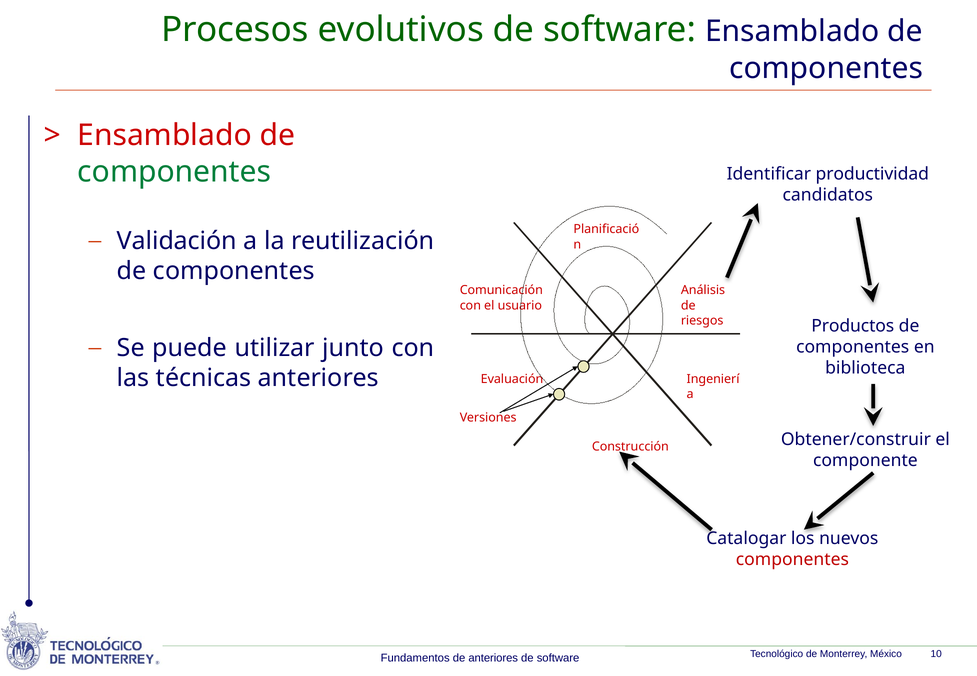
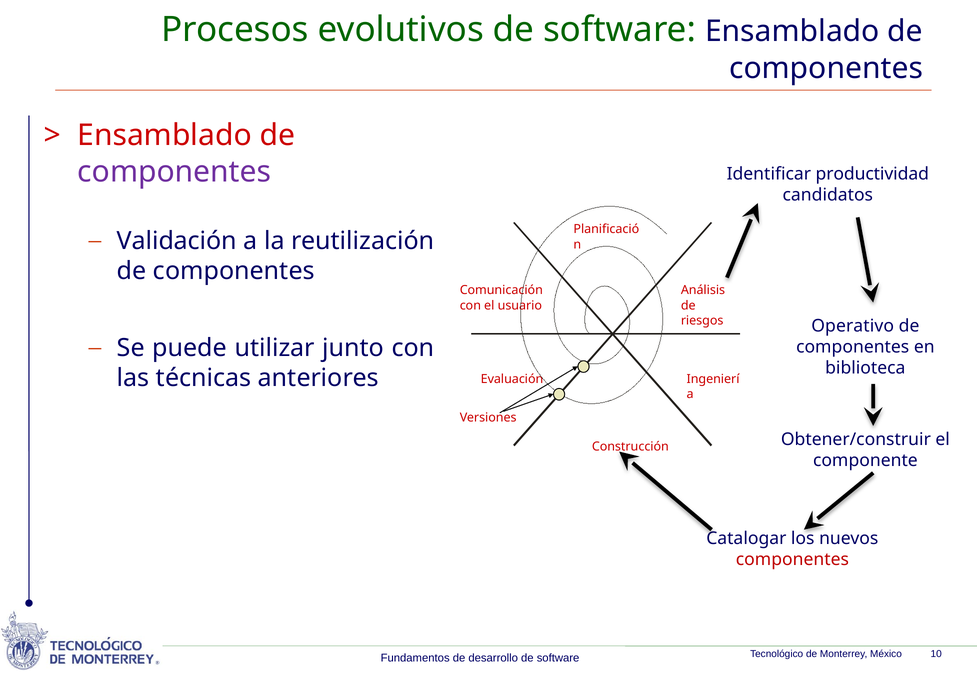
componentes colour: green -> purple (174, 172)
Productos: Productos -> Operativo (853, 326)
de anteriores: anteriores -> desarrollo (493, 658)
